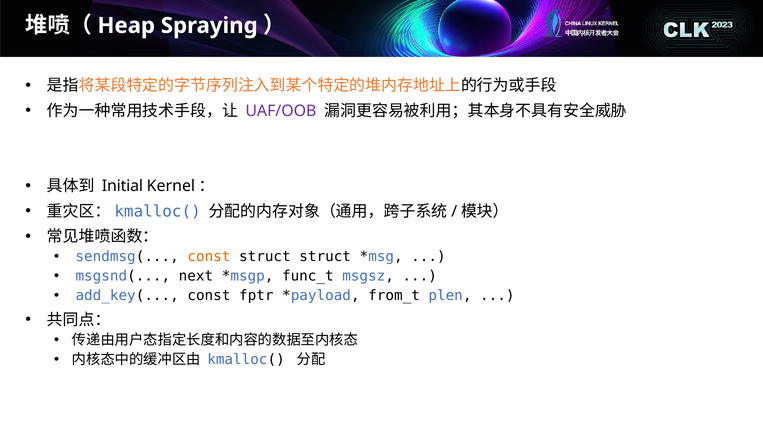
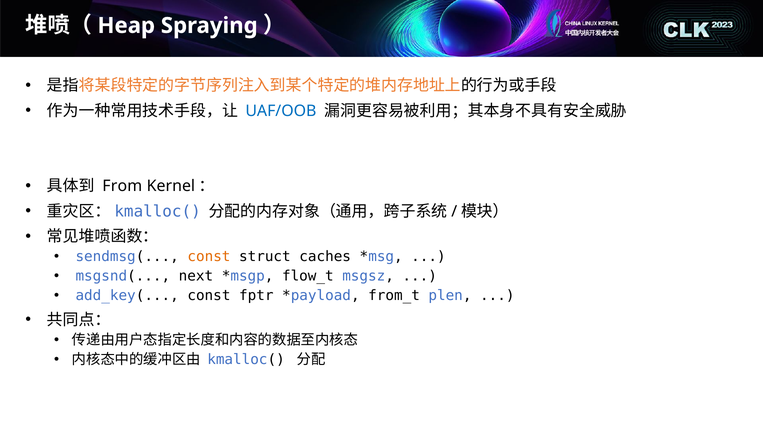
UAF/OOB colour: purple -> blue (281, 111)
Initial: Initial -> From (122, 186)
struct struct: struct -> caches (325, 257)
func_t: func_t -> flow_t (308, 276)
